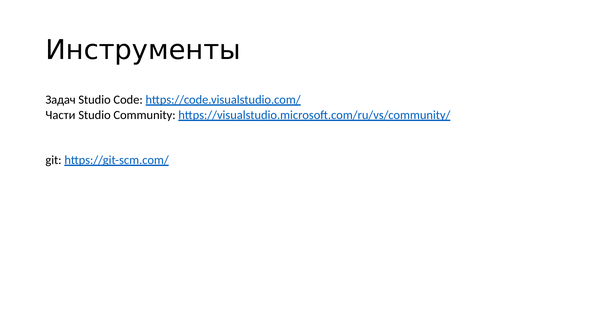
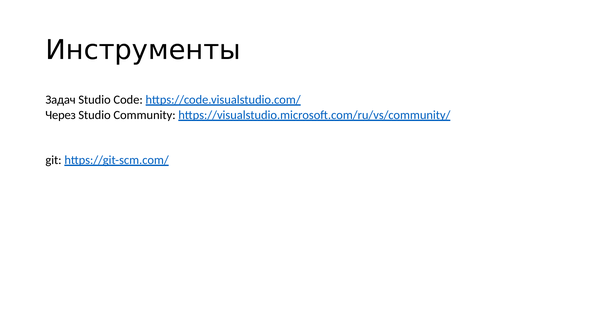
Части: Части -> Через (61, 115)
